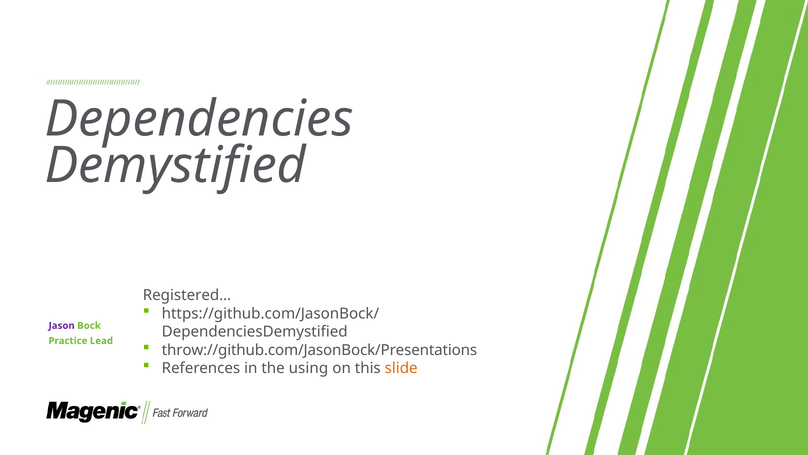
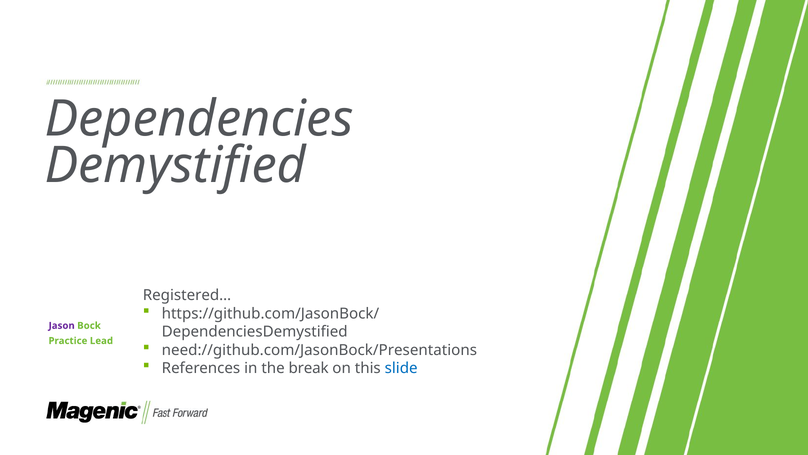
throw://github.com/JasonBock/Presentations: throw://github.com/JasonBock/Presentations -> need://github.com/JasonBock/Presentations (319, 350)
using: using -> break (309, 368)
slide colour: orange -> blue (401, 368)
